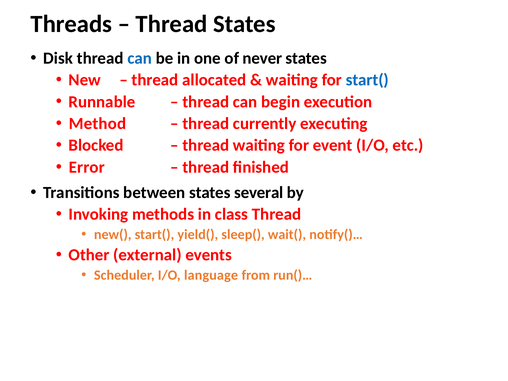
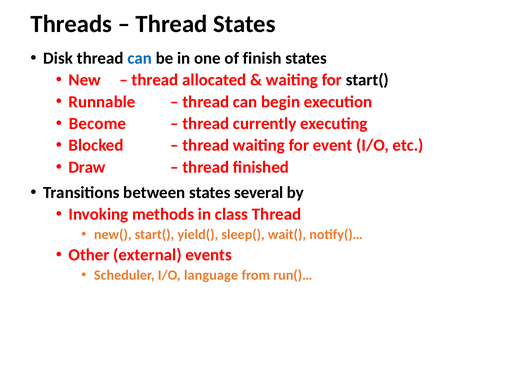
never: never -> finish (262, 58)
start( colour: blue -> black (367, 80)
Method: Method -> Become (98, 124)
Error: Error -> Draw (87, 167)
